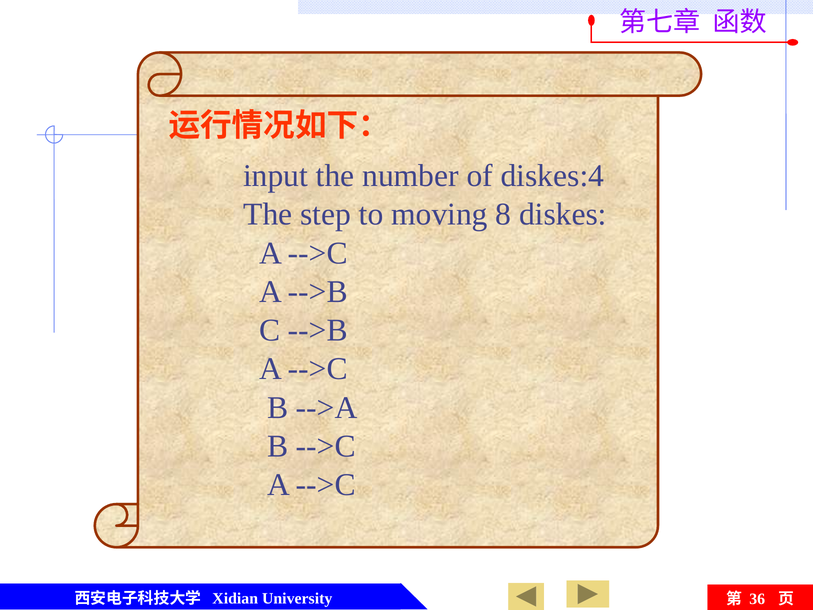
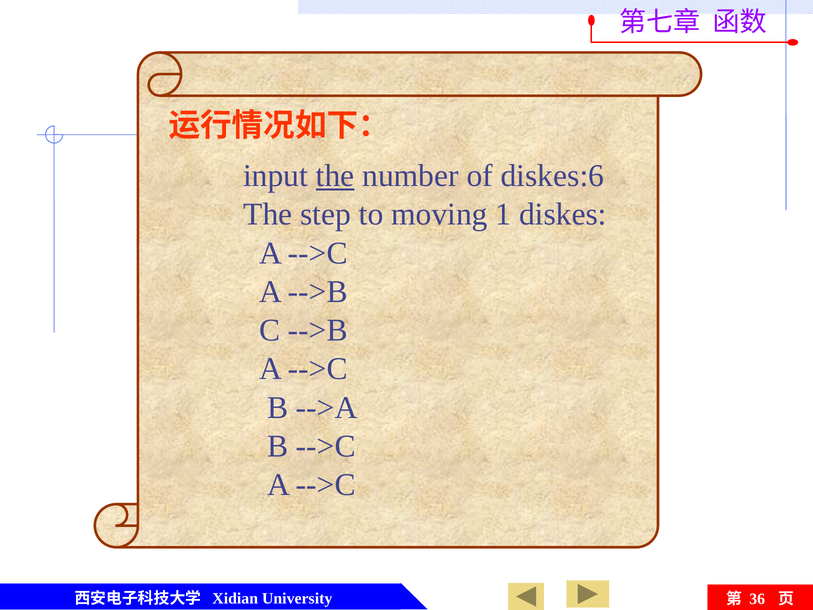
the underline: none -> present (335, 176)
diskes:4: diskes:4 -> diskes:6 (552, 176)
8: 8 -> 1 (503, 214)
